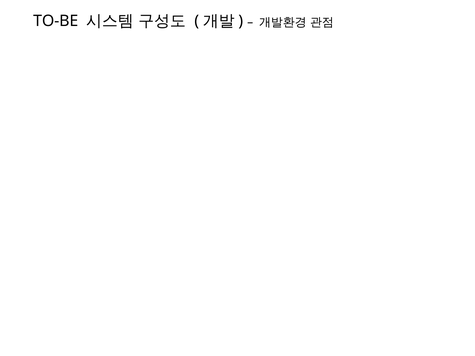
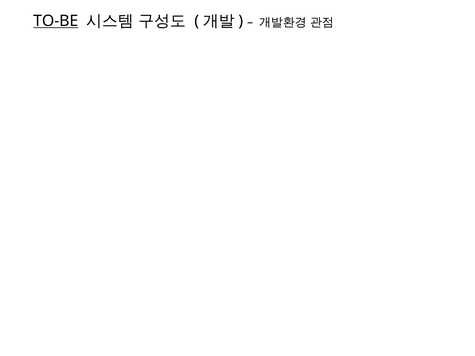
TO-BE underline: none -> present (56, 21)
